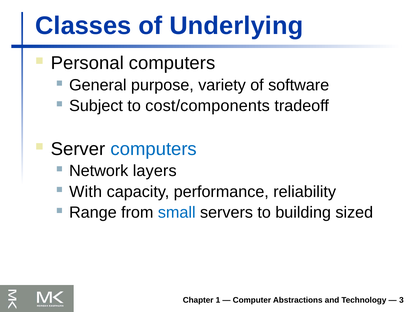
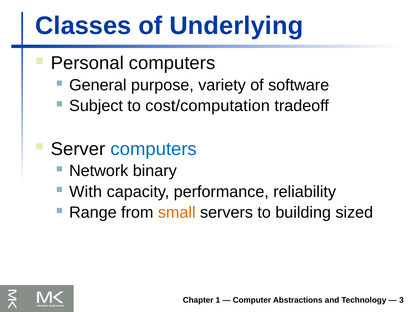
cost/components: cost/components -> cost/computation (208, 106)
layers: layers -> binary (155, 171)
small colour: blue -> orange (177, 212)
